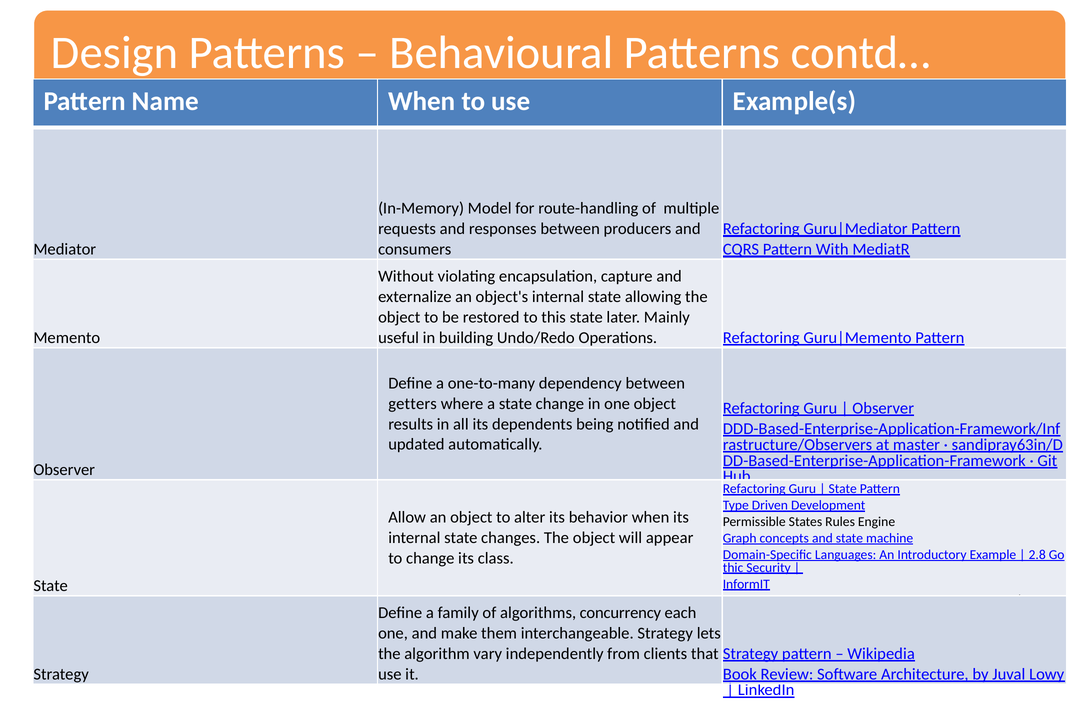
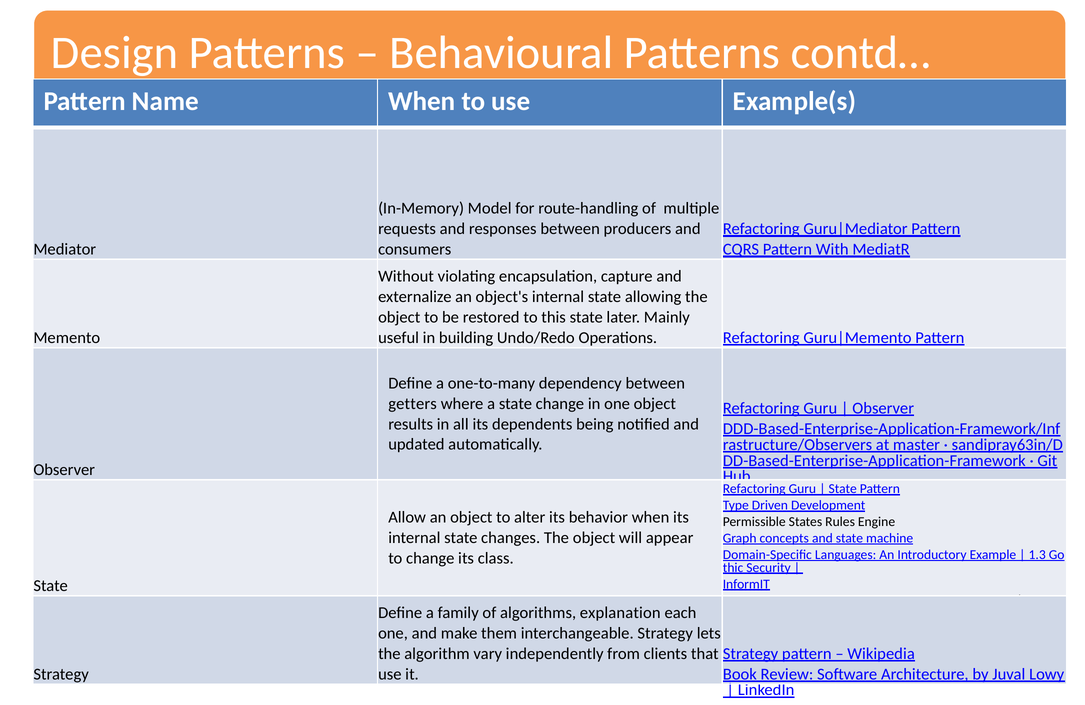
2.8: 2.8 -> 1.3 (1037, 555)
concurrency: concurrency -> explanation (620, 613)
